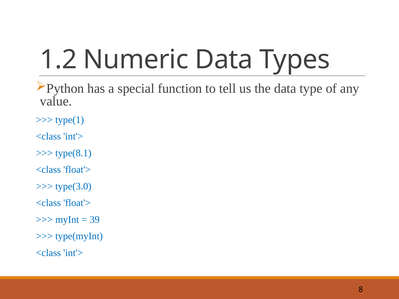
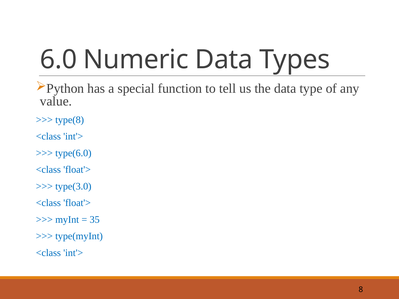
1.2: 1.2 -> 6.0 (58, 60)
type(1: type(1 -> type(8 (70, 120)
type(8.1: type(8.1 -> type(6.0 (73, 153)
39: 39 -> 35 (95, 220)
